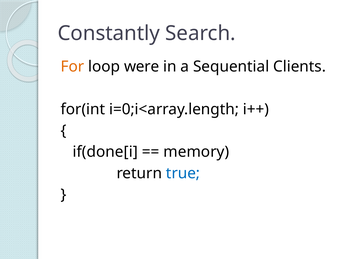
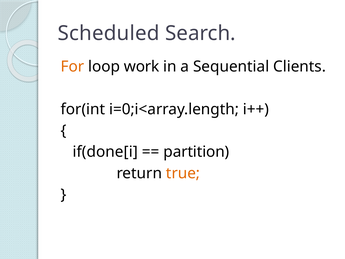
Constantly: Constantly -> Scheduled (109, 33)
were: were -> work (142, 67)
memory: memory -> partition (196, 152)
true colour: blue -> orange (183, 173)
